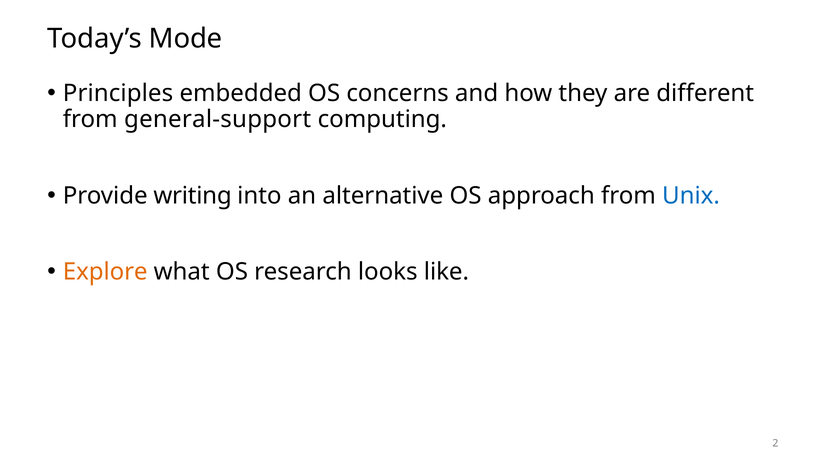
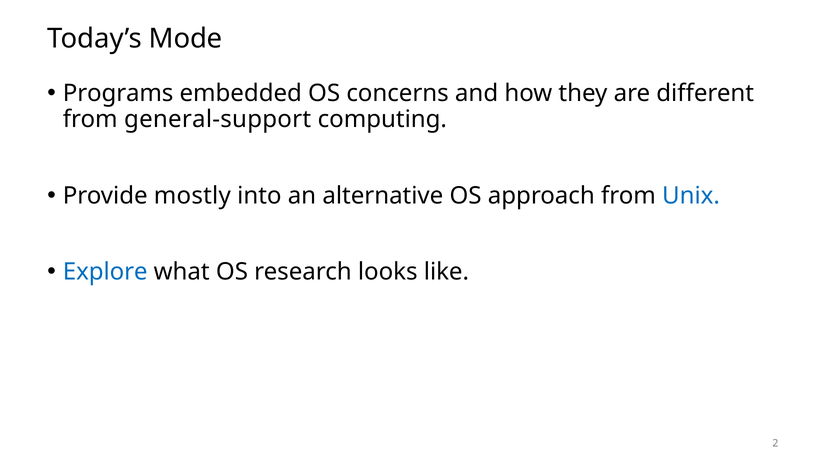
Principles: Principles -> Programs (118, 93)
writing: writing -> mostly (192, 196)
Explore colour: orange -> blue (105, 272)
